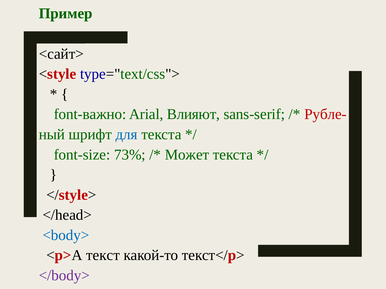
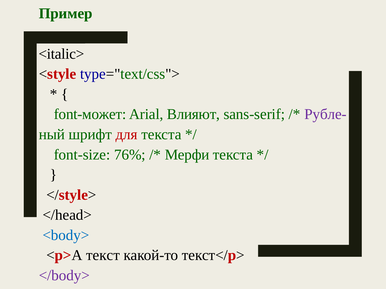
<сайт>: <сайт> -> <italic> (61, 54)
font-важно: font-важно -> font-может (90, 114)
Рубле- colour: red -> purple (326, 114)
для colour: blue -> red (127, 135)
73%: 73% -> 76% (130, 155)
Может: Может -> Мерфи (187, 155)
